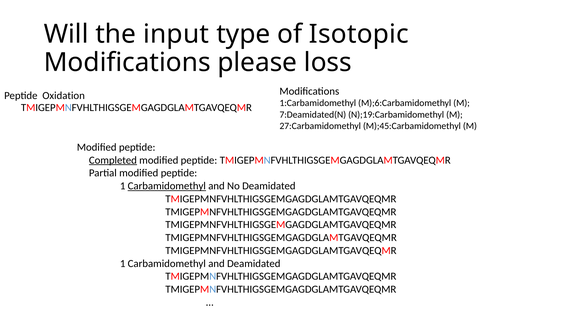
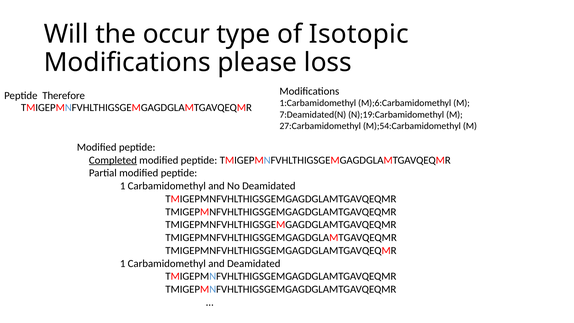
input: input -> occur (176, 34)
Oxidation: Oxidation -> Therefore (64, 96)
M);45:Carbamidomethyl: M);45:Carbamidomethyl -> M);54:Carbamidomethyl (412, 126)
Carbamidomethyl underline: present -> none (167, 186)
